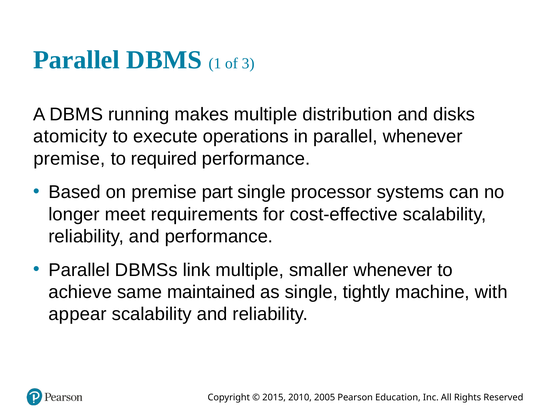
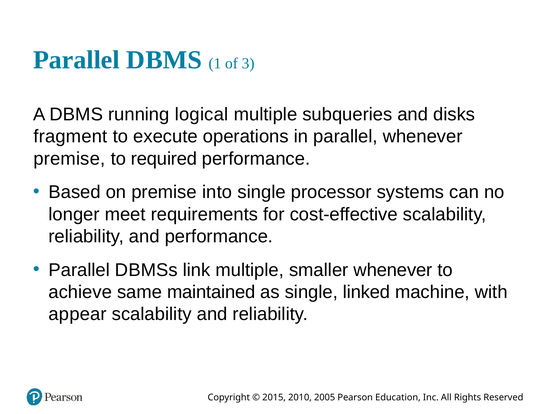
makes: makes -> logical (202, 114)
distribution: distribution -> subqueries (347, 114)
atomicity: atomicity -> fragment (70, 137)
part: part -> into (217, 192)
tightly: tightly -> linked (367, 292)
